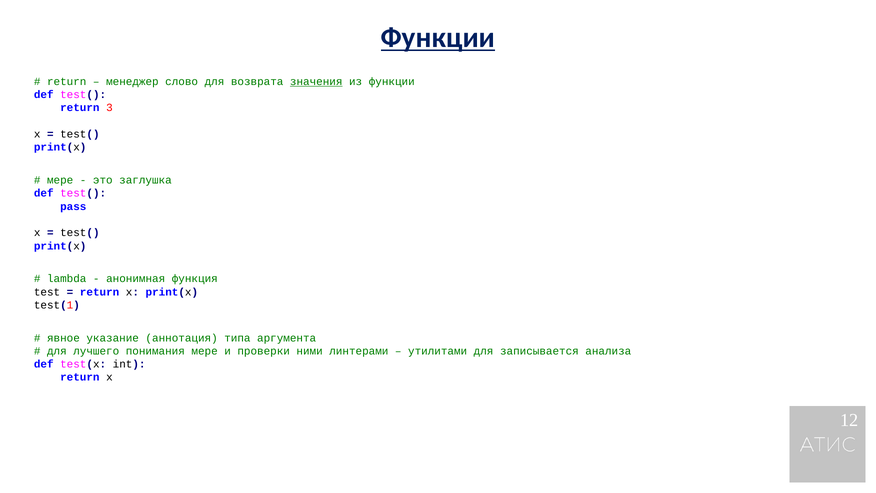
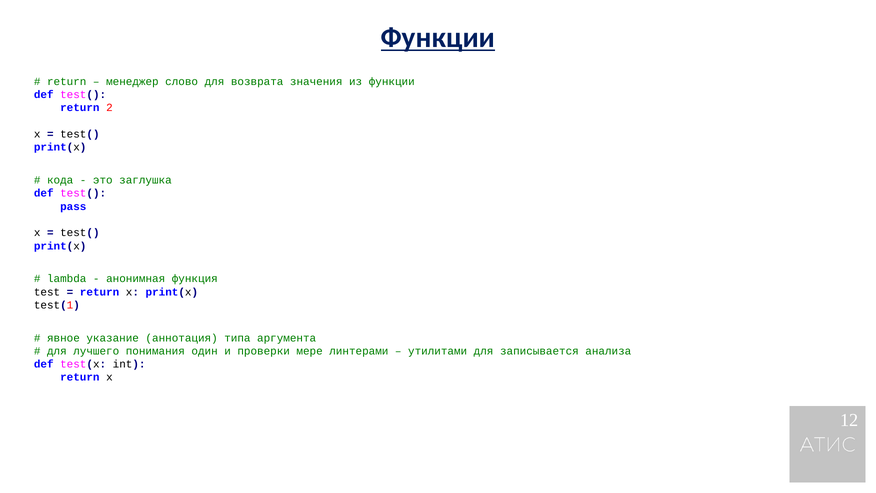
значения underline: present -> none (316, 82)
3: 3 -> 2 (109, 108)
мере: мере -> кода (60, 180)
понимания мере: мере -> один (205, 351)
ними: ними -> мере (310, 351)
